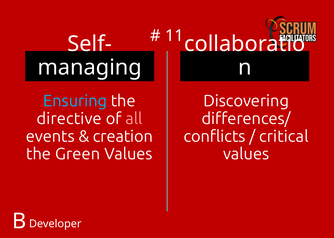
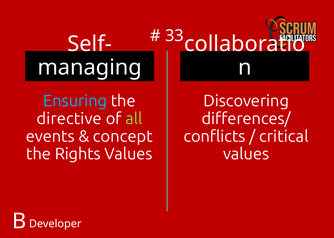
11: 11 -> 33 (174, 36)
all colour: pink -> light green (134, 119)
creation: creation -> concept (123, 136)
Green: Green -> Rights (78, 154)
